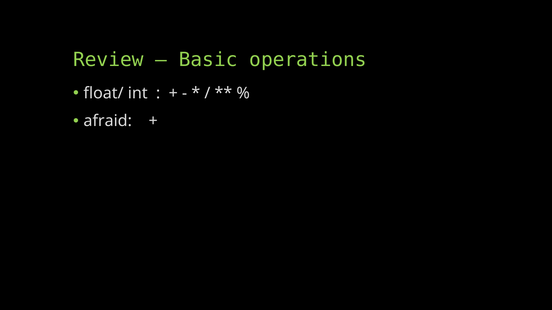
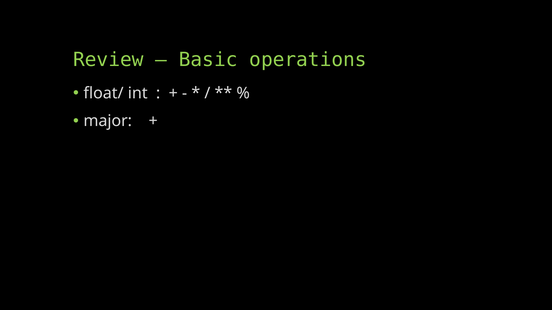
afraid: afraid -> major (108, 121)
